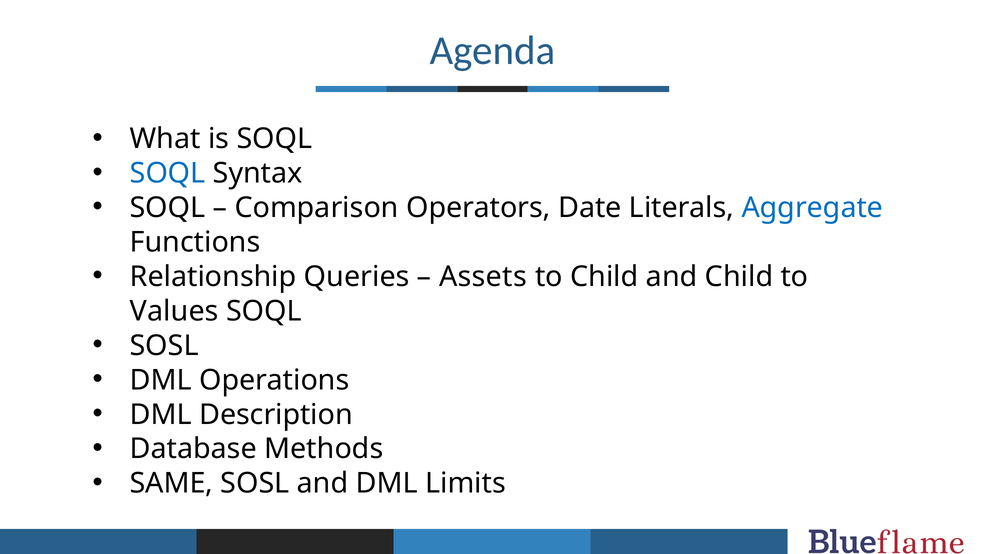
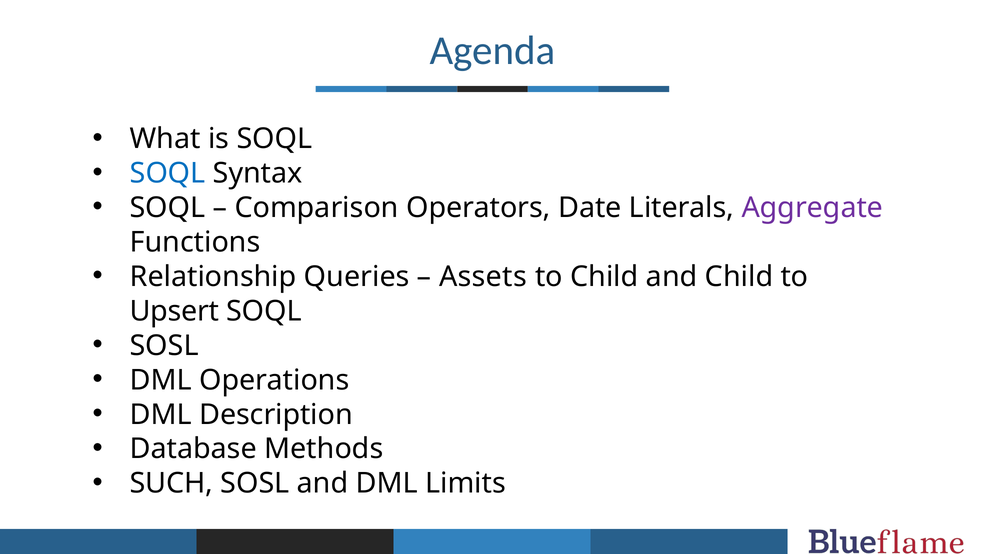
Aggregate colour: blue -> purple (812, 208)
Values: Values -> Upsert (174, 311)
SAME: SAME -> SUCH (171, 484)
